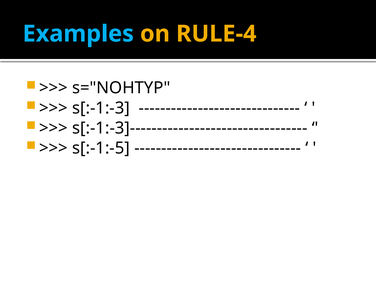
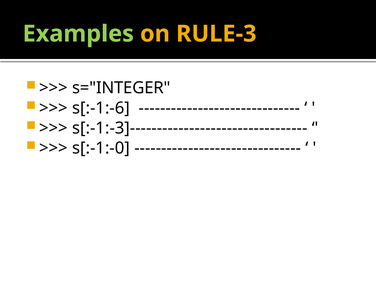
Examples colour: light blue -> light green (78, 34)
RULE-4: RULE-4 -> RULE-3 (216, 34)
s="NOHTYP: s="NOHTYP -> s="INTEGER (121, 88)
s[:-1:-3: s[:-1:-3 -> s[:-1:-6 (101, 108)
s[:-1:-5: s[:-1:-5 -> s[:-1:-0 (101, 148)
